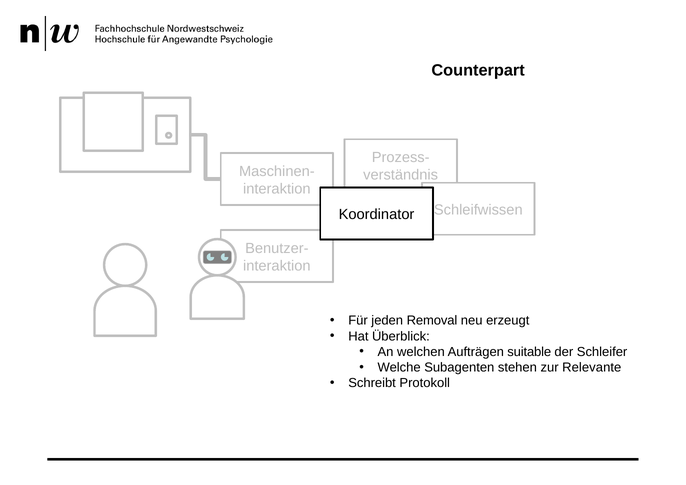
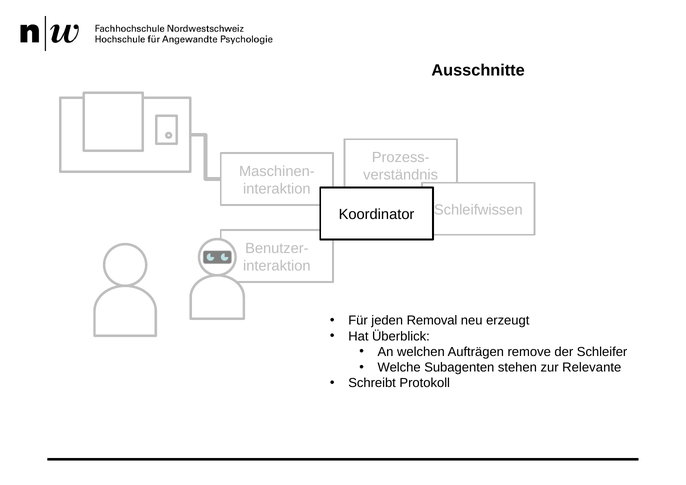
Counterpart: Counterpart -> Ausschnitte (478, 70)
suitable: suitable -> remove (529, 352)
